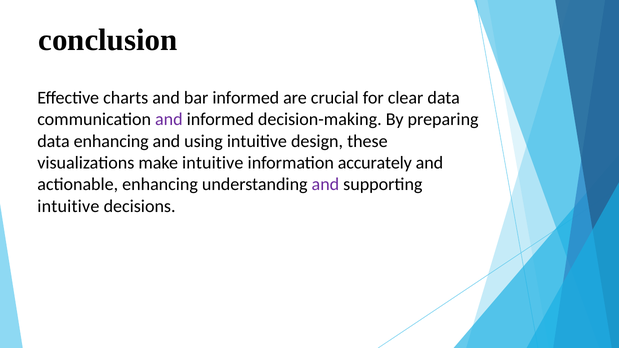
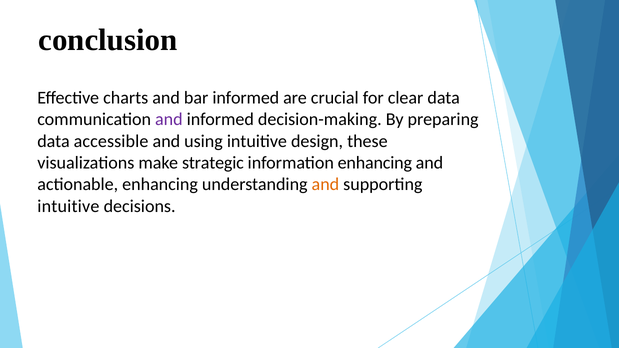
data enhancing: enhancing -> accessible (111, 141)
make intuitive: intuitive -> strategic (213, 163)
information accurately: accurately -> enhancing (375, 163)
and colour: purple -> orange (325, 185)
